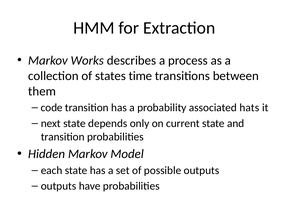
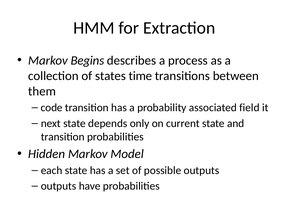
Works: Works -> Begins (87, 61)
hats: hats -> field (249, 108)
